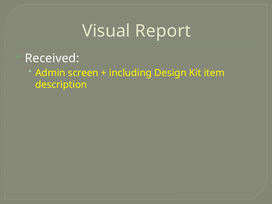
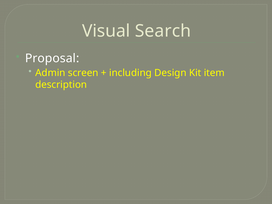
Report: Report -> Search (163, 31)
Received: Received -> Proposal (52, 58)
